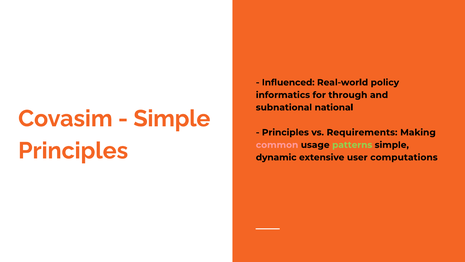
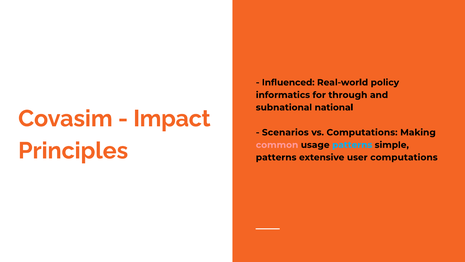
Simple: Simple -> Impact (172, 118)
Principles: Principles -> Scenarios (285, 132)
vs Requirements: Requirements -> Computations (362, 132)
patterns colour: light green -> light blue (352, 145)
dynamic: dynamic -> patterns (276, 157)
